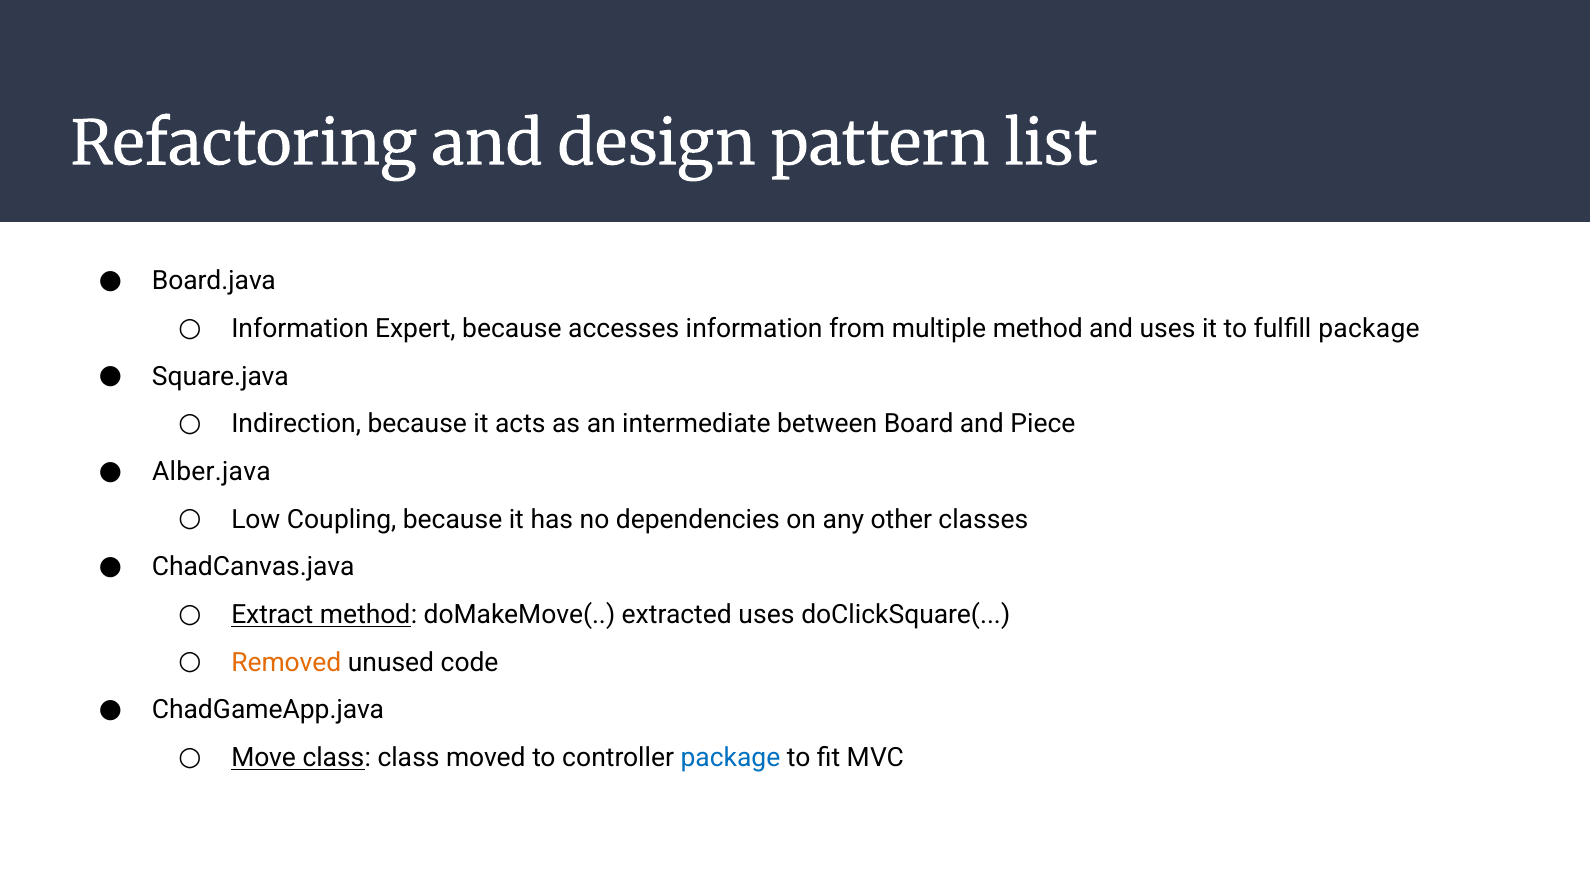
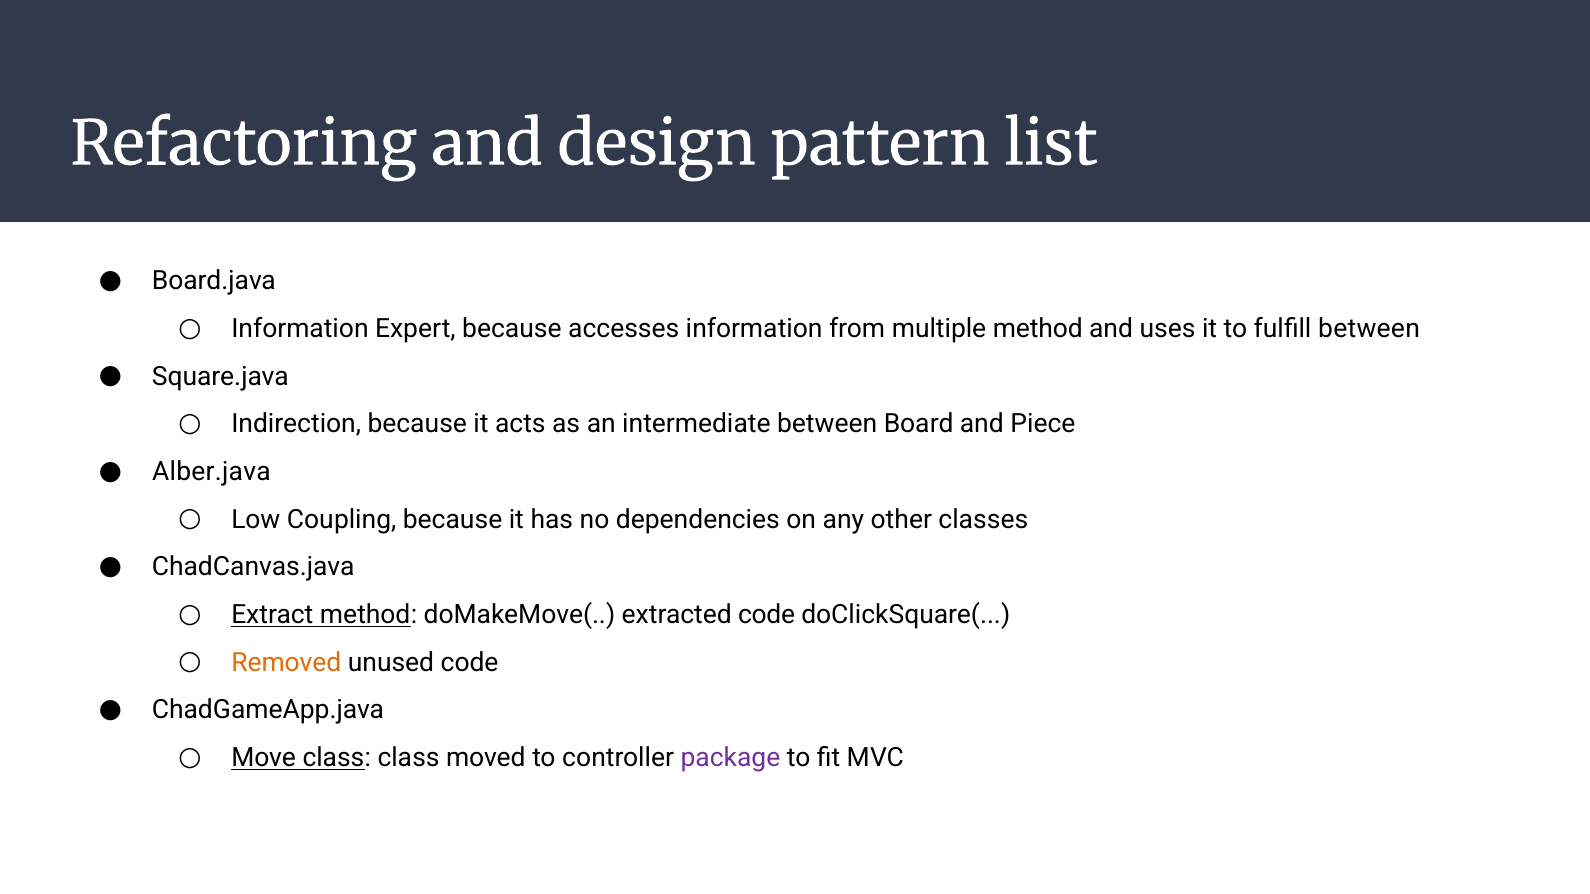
fulfill package: package -> between (1369, 329)
extracted uses: uses -> code (767, 615)
package colour: blue -> purple (730, 758)
